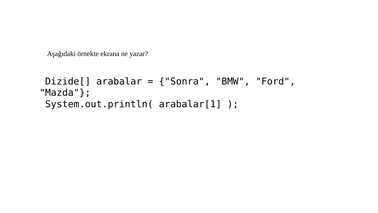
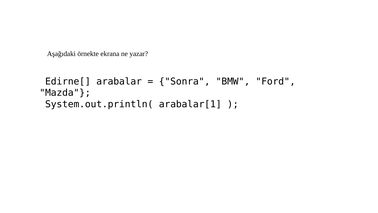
Dizide[: Dizide[ -> Edirne[ (68, 81)
